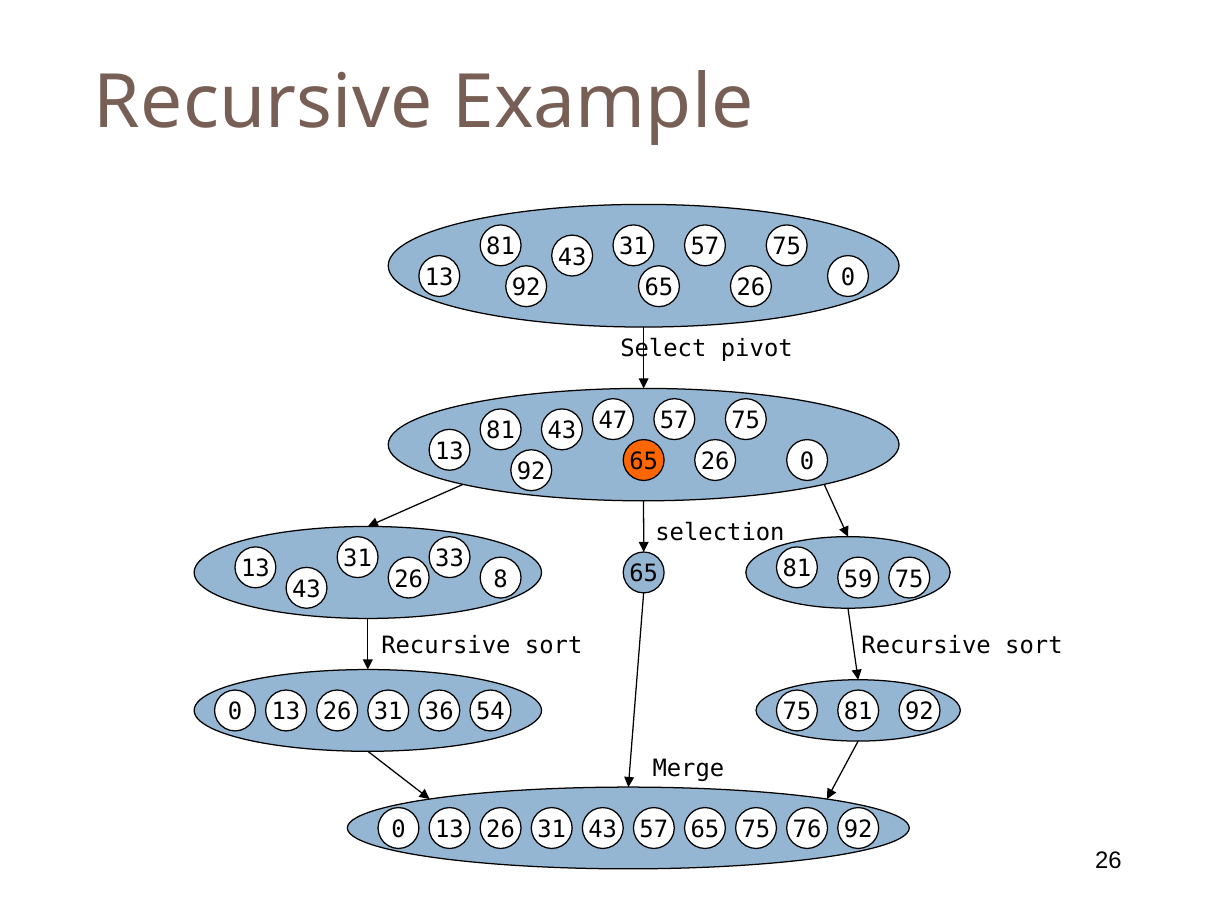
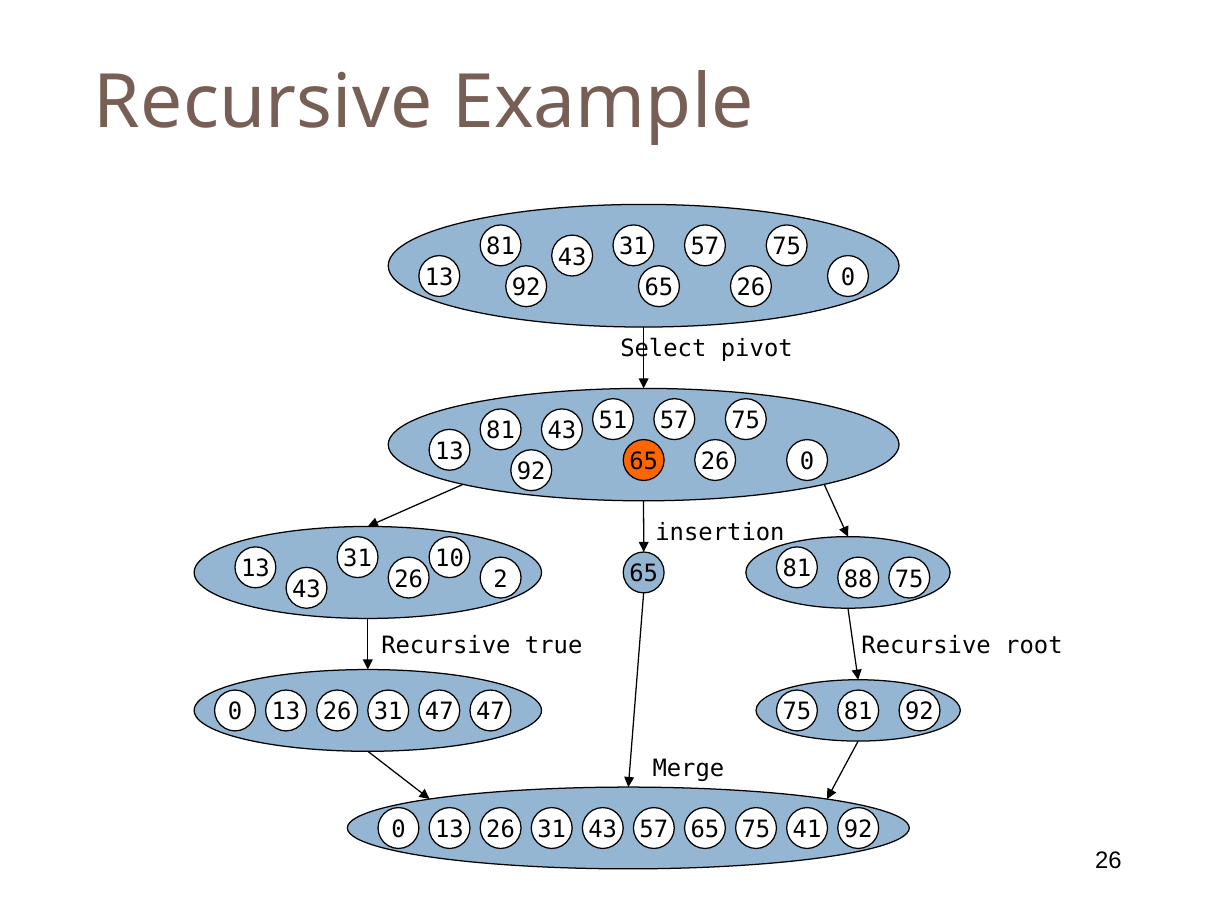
47: 47 -> 51 (613, 421)
selection: selection -> insertion (720, 533)
33: 33 -> 10 (450, 558)
8: 8 -> 2 (501, 579)
59: 59 -> 88 (858, 579)
sort: sort -> true (554, 645)
sort: sort -> root (1034, 645)
13 36: 36 -> 47 (439, 712)
31 54: 54 -> 47 (490, 712)
76: 76 -> 41 (807, 829)
